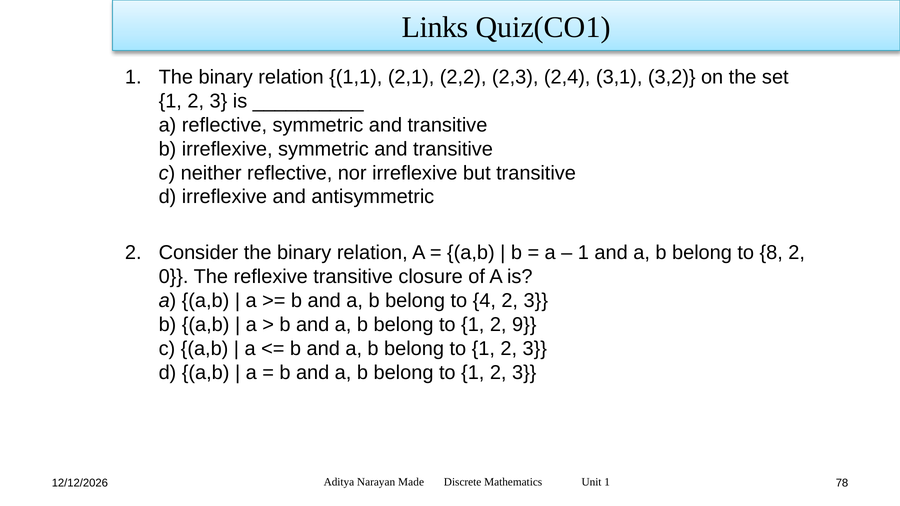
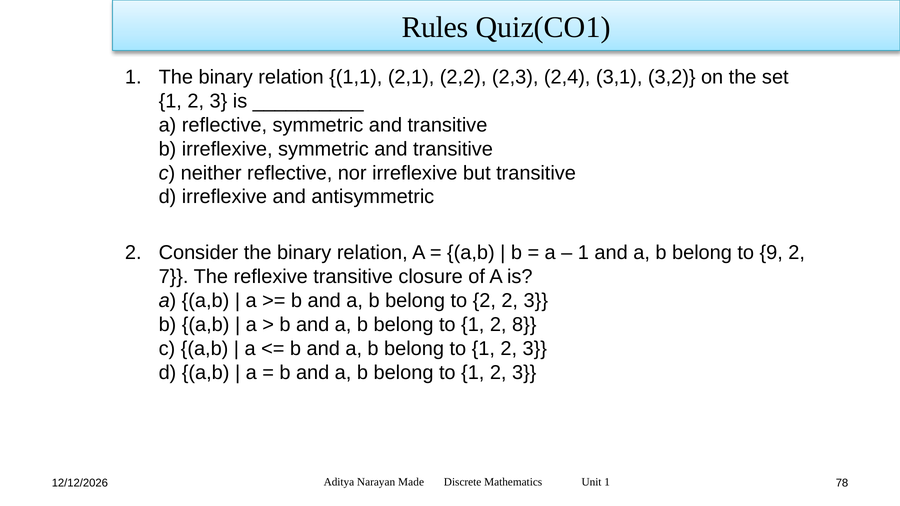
Links: Links -> Rules (435, 27)
8: 8 -> 9 (771, 253)
0: 0 -> 7 (174, 277)
to 4: 4 -> 2 (484, 301)
9: 9 -> 8 (524, 325)
